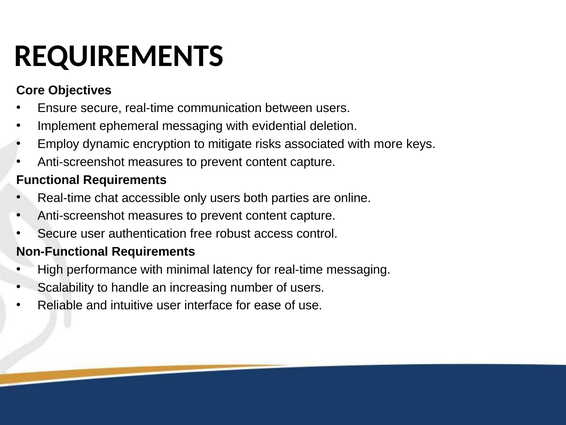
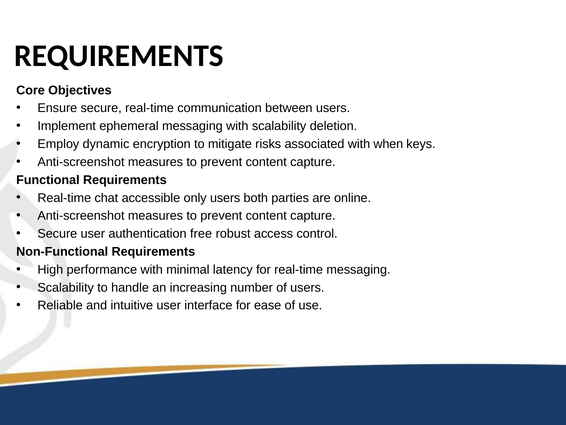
with evidential: evidential -> scalability (279, 126)
more: more -> when (388, 144)
